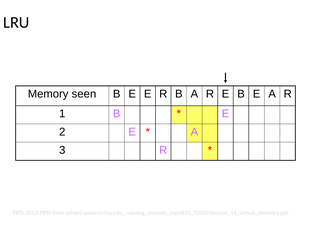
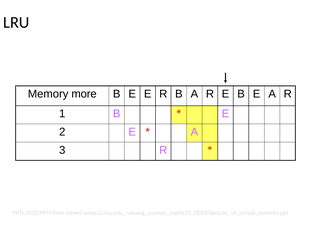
seen: seen -> more (84, 94)
